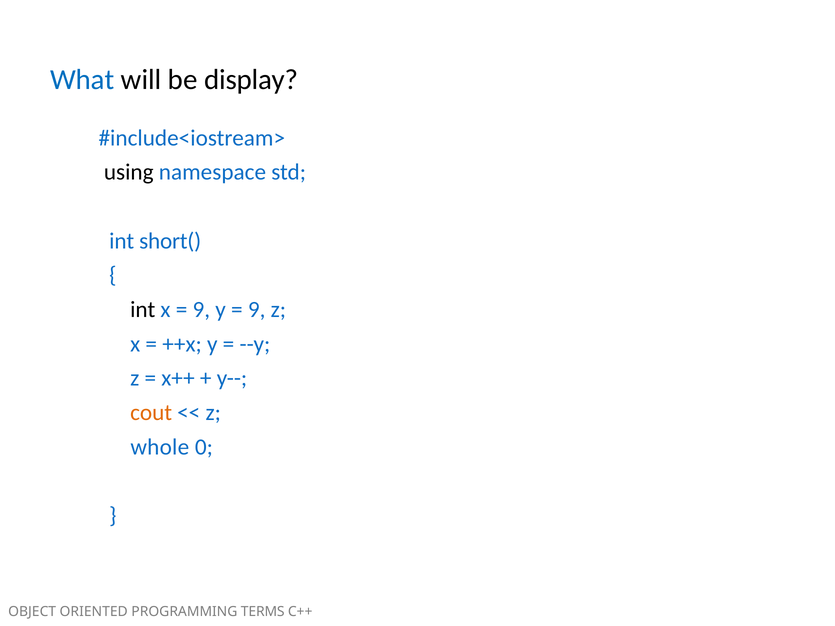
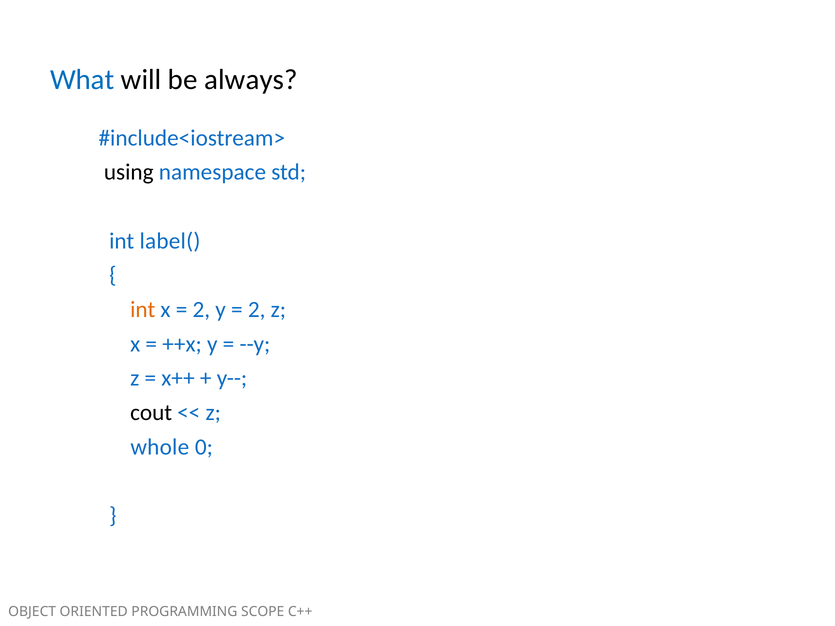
display: display -> always (251, 80)
short(: short( -> label( (170, 241)
int colour: black -> orange (143, 310)
9: 9 -> 2 (201, 310)
9: 9 -> 2 (257, 310)
cout colour: orange -> black (151, 413)
TERMS: TERMS -> SCOPE (263, 612)
